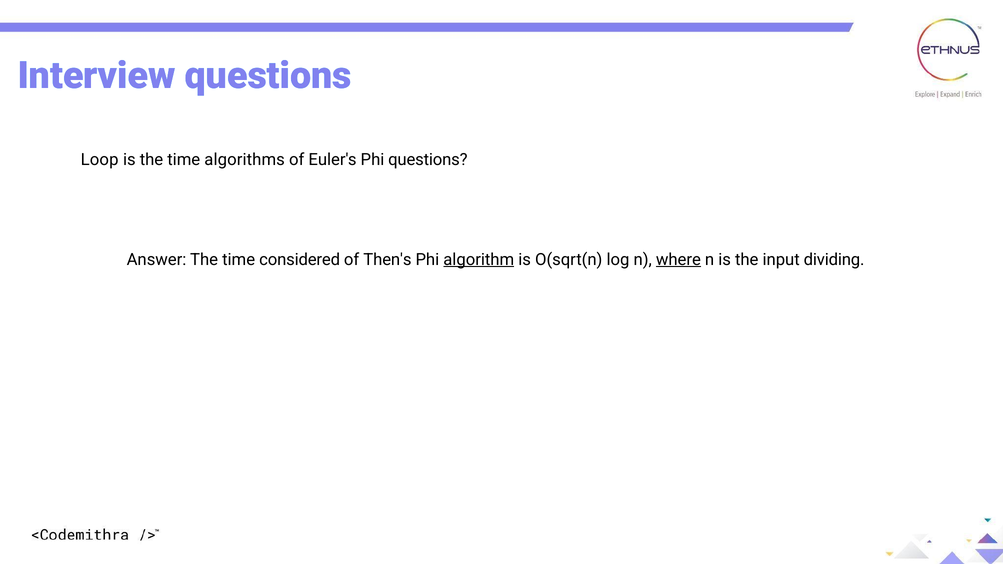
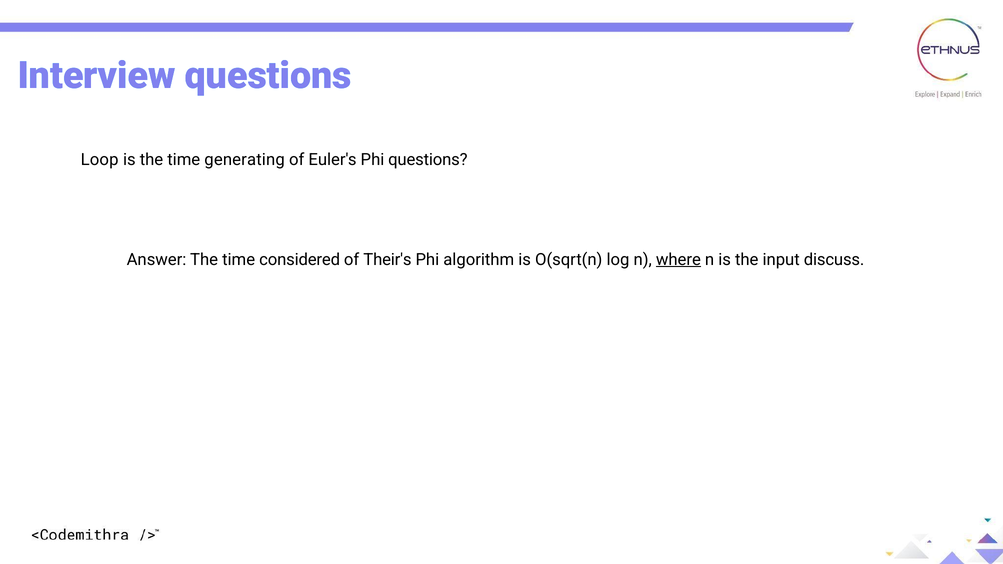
algorithms: algorithms -> generating (245, 160)
Then's: Then's -> Their's (387, 260)
algorithm underline: present -> none (479, 260)
dividing: dividing -> discuss (834, 260)
